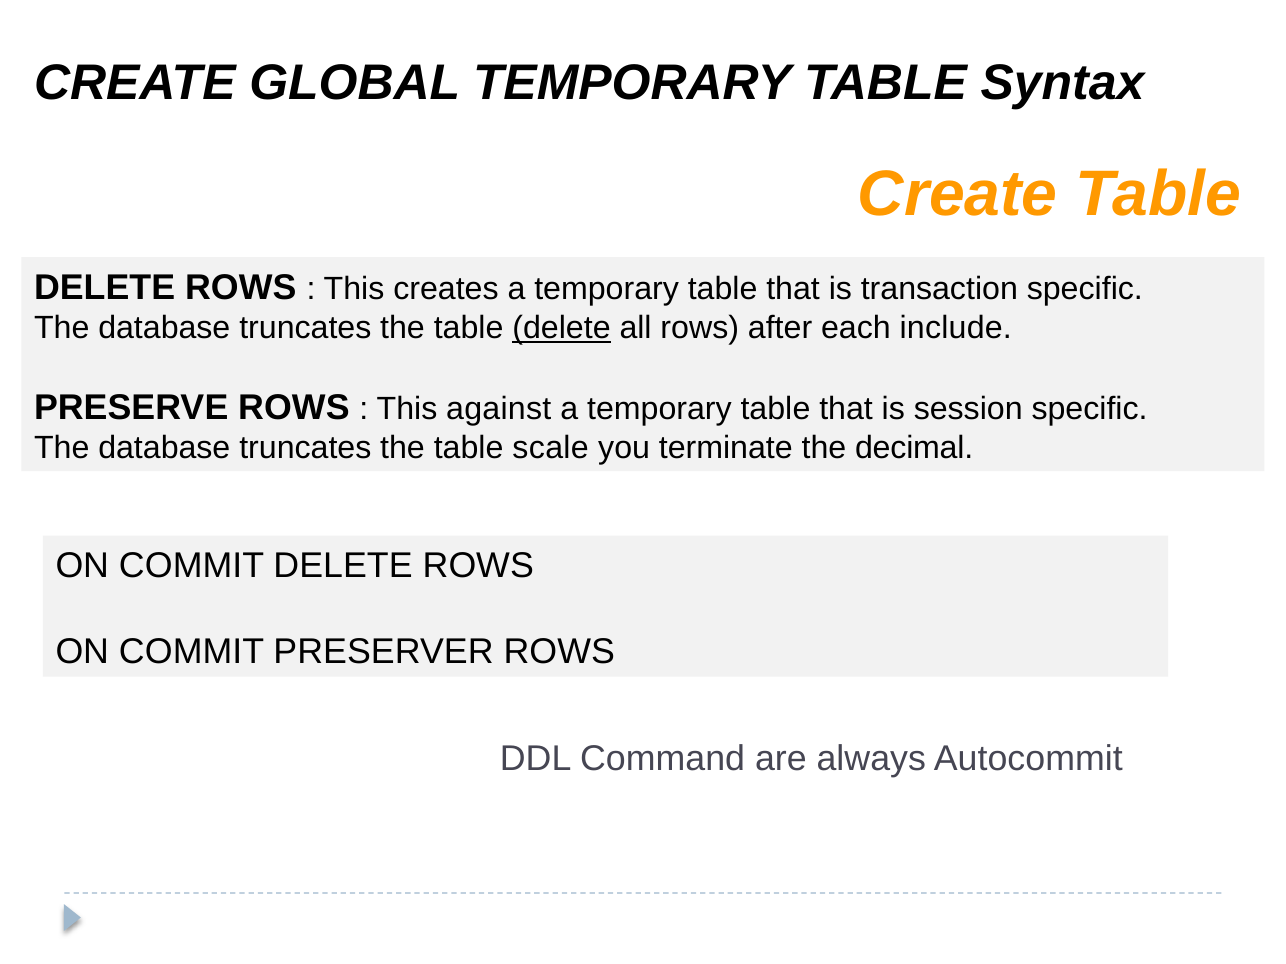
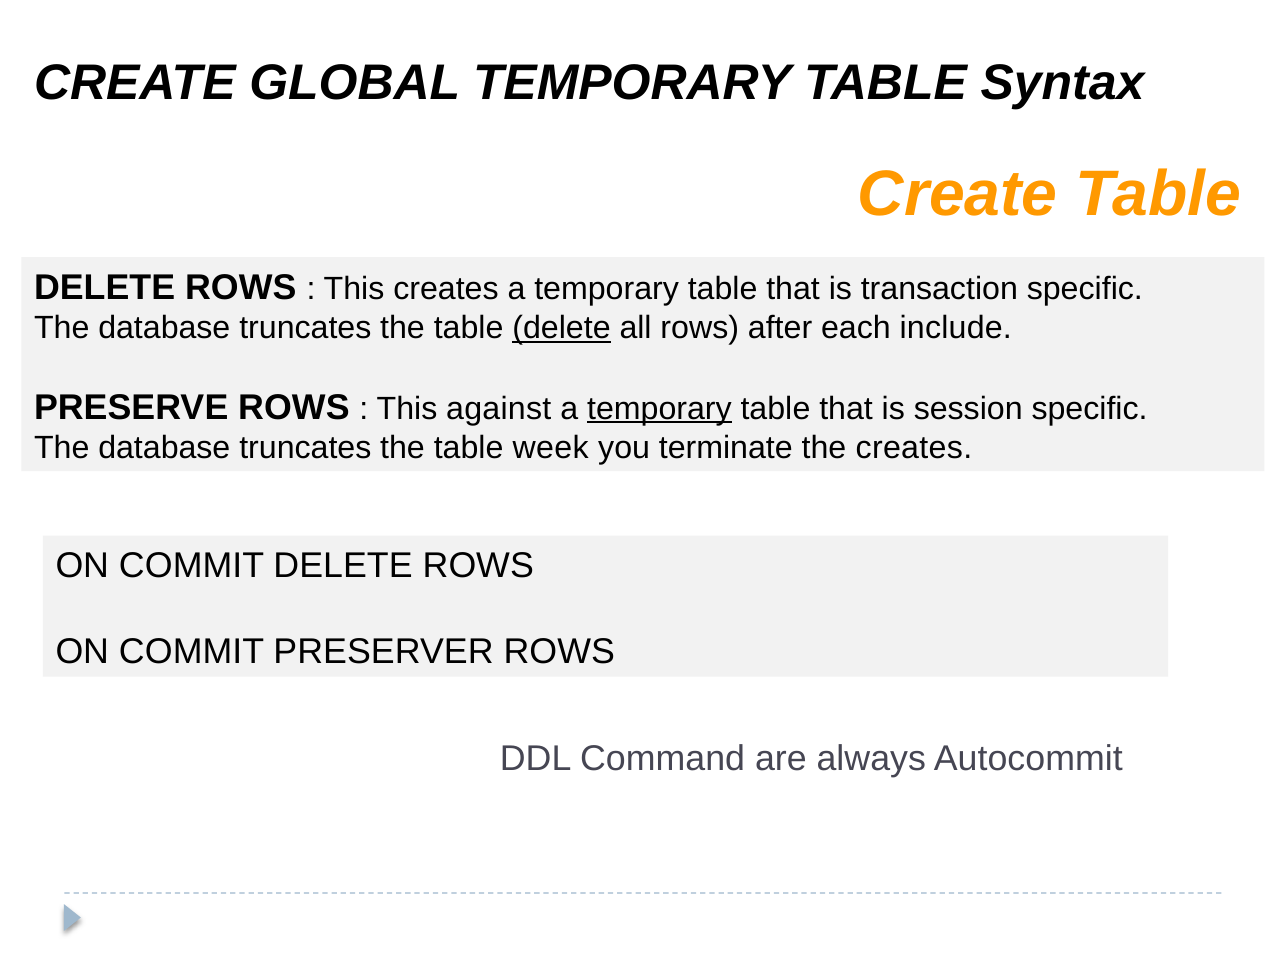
temporary underline: none -> present (659, 409)
scale: scale -> week (551, 448)
the decimal: decimal -> creates (914, 448)
